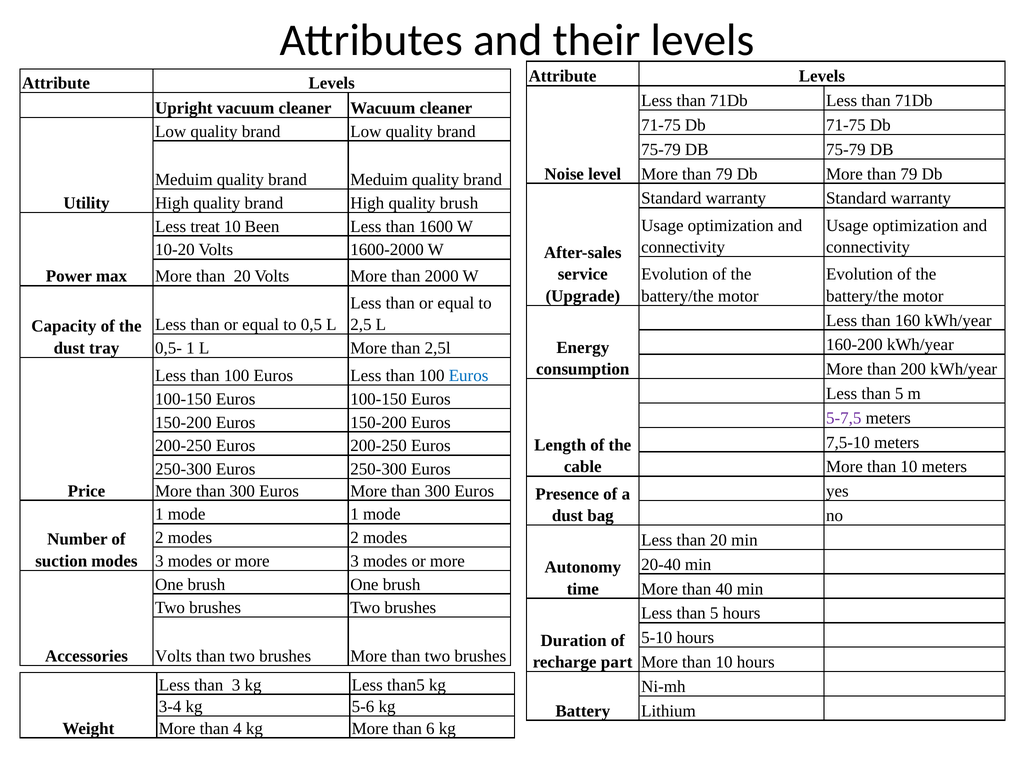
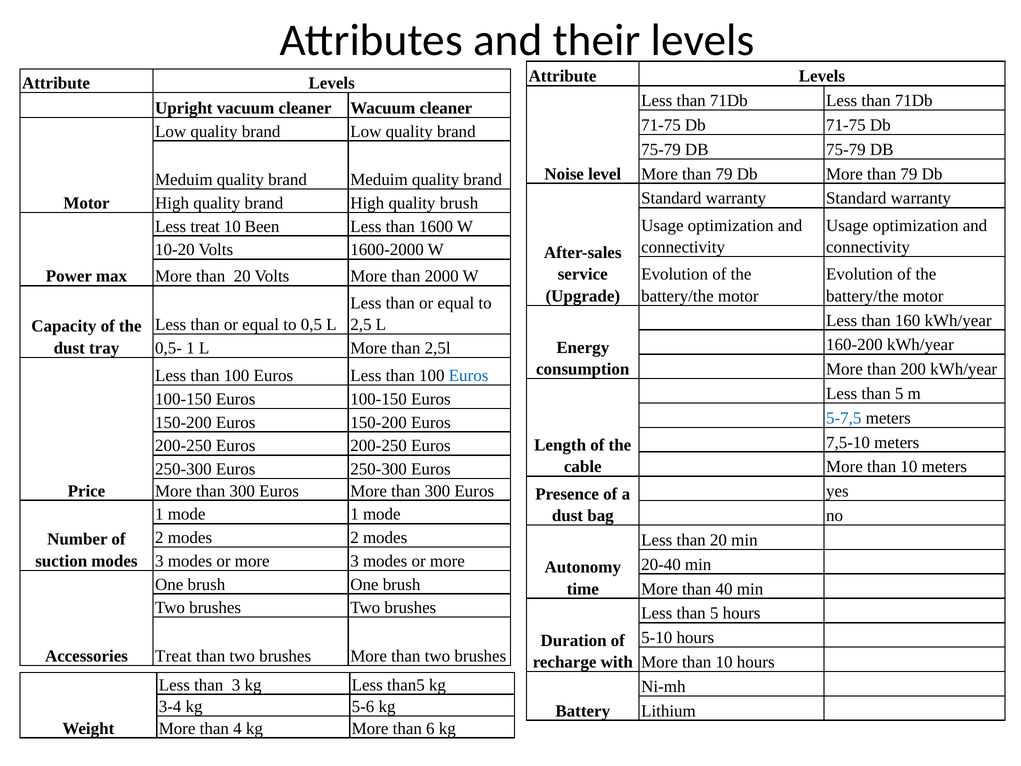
Utility: Utility -> Motor (87, 203)
5-7,5 colour: purple -> blue (844, 418)
Volts: Volts -> Treat (173, 656)
part: part -> with (617, 662)
